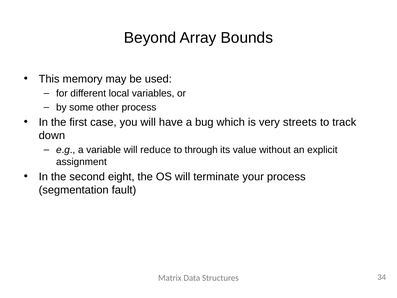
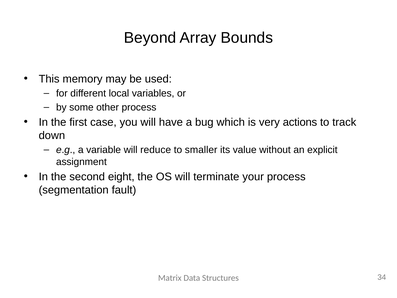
streets: streets -> actions (300, 122)
through: through -> smaller (201, 150)
